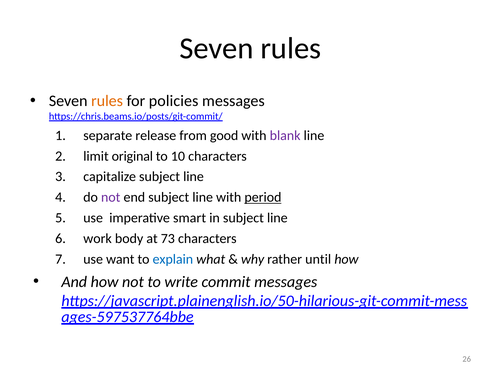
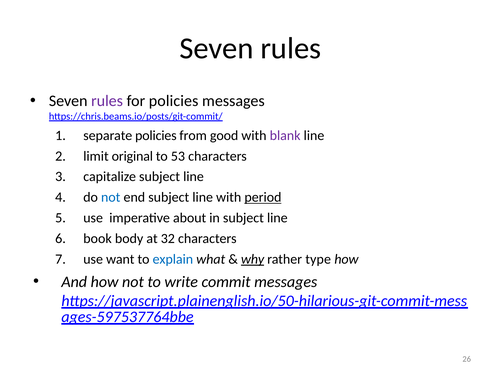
rules colour: orange -> purple (107, 101)
separate release: release -> policies (156, 135)
10: 10 -> 53 (178, 156)
not colour: purple -> blue (111, 197)
smart: smart -> about (190, 218)
work: work -> book (98, 238)
73: 73 -> 32 (168, 238)
why underline: none -> present (253, 259)
until: until -> type (318, 259)
